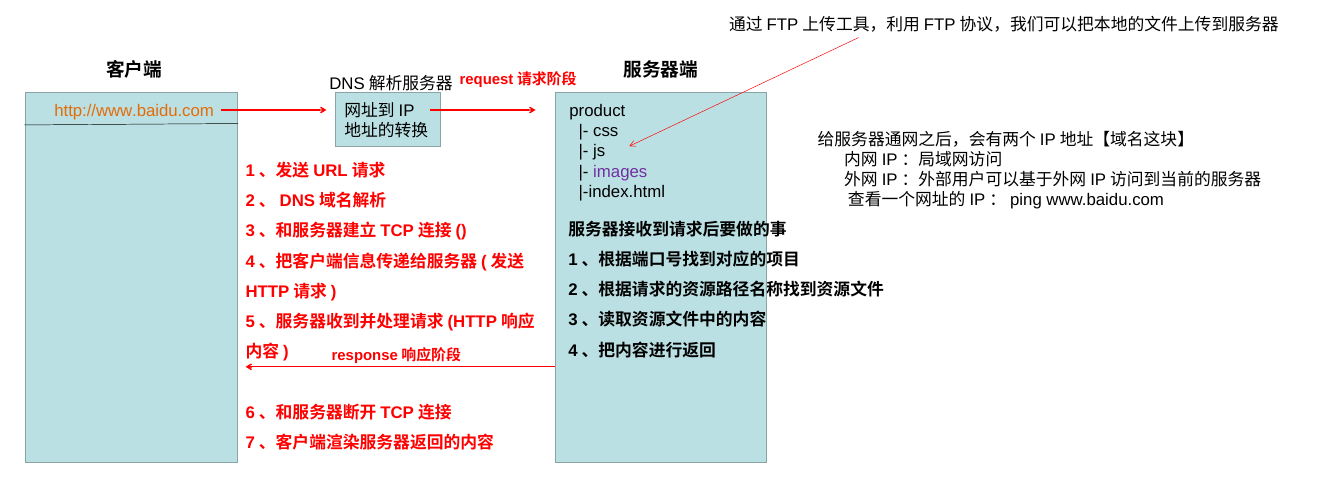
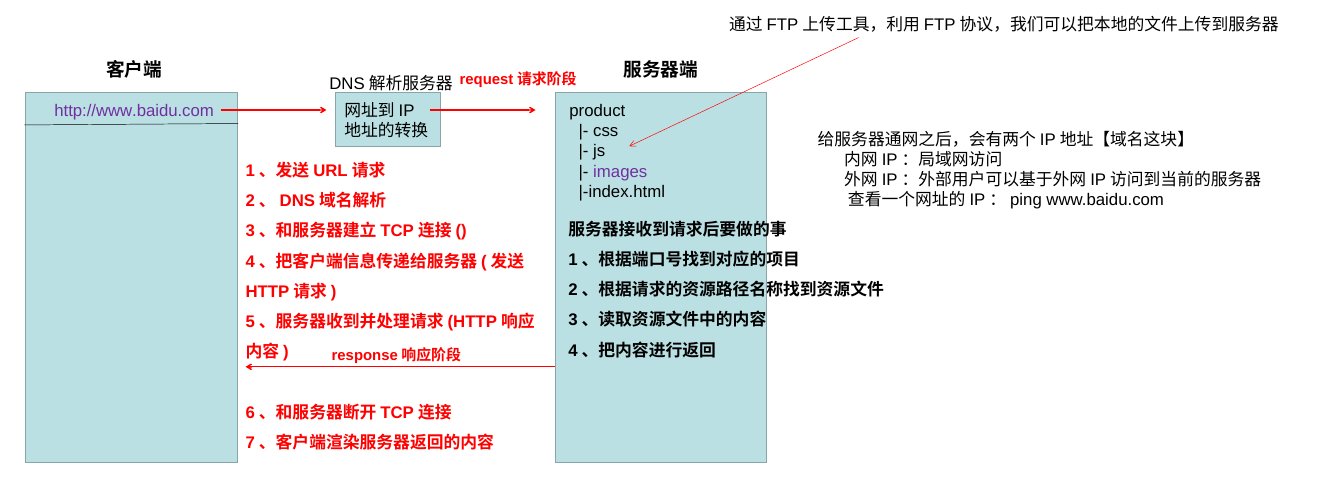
http://www.baidu.com colour: orange -> purple (134, 111)
